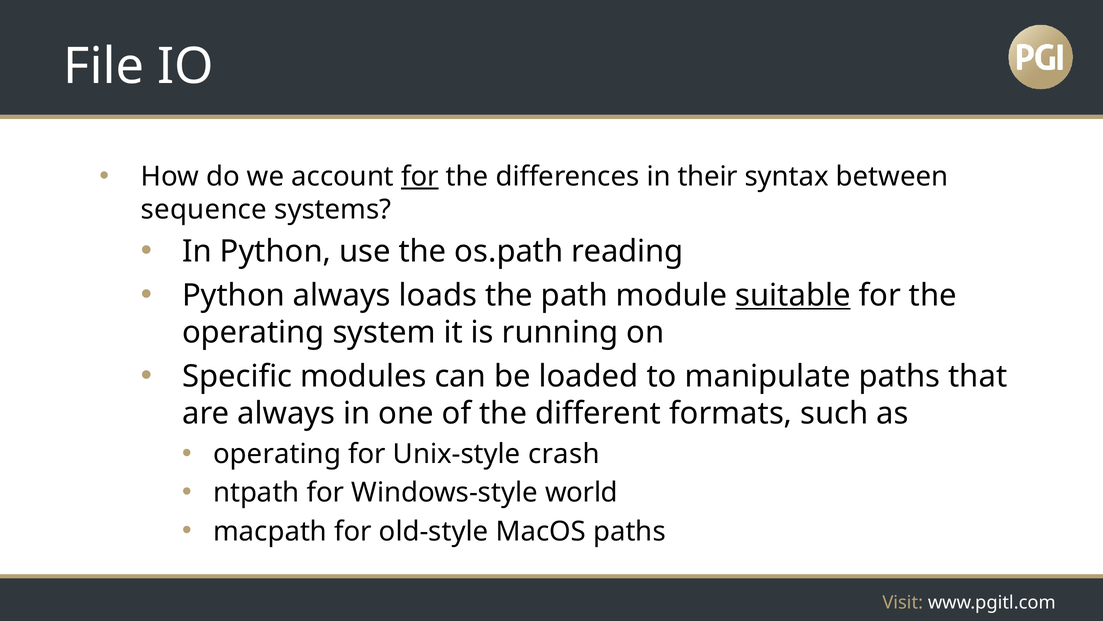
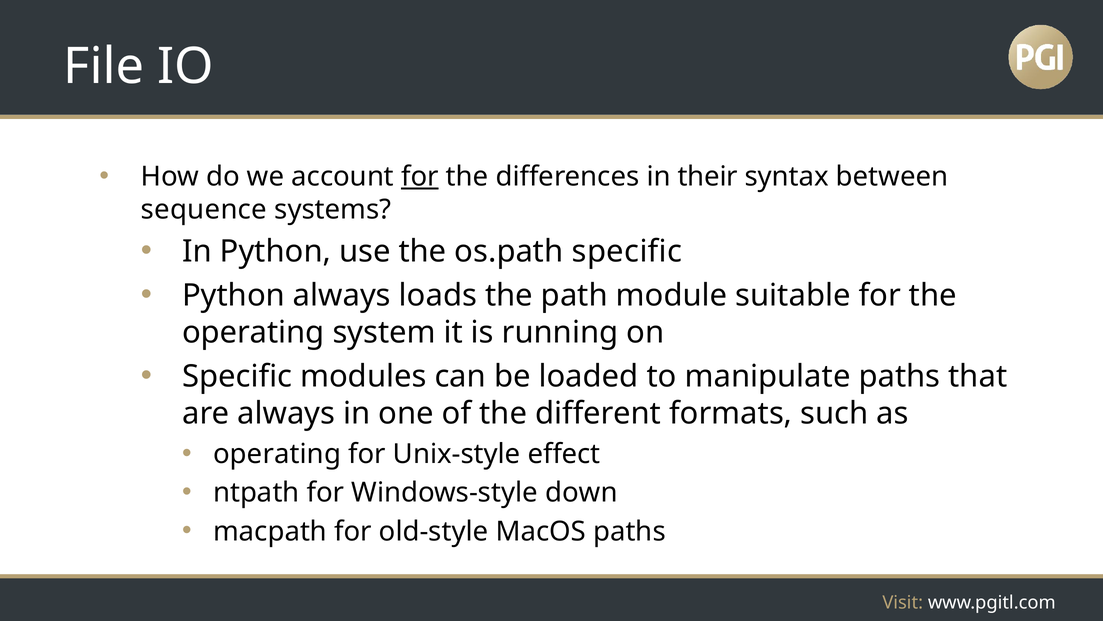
os.path reading: reading -> specific (627, 251)
suitable underline: present -> none (793, 295)
crash: crash -> effect (564, 454)
world: world -> down (581, 492)
